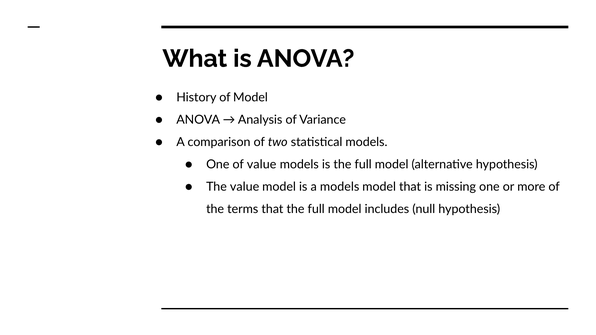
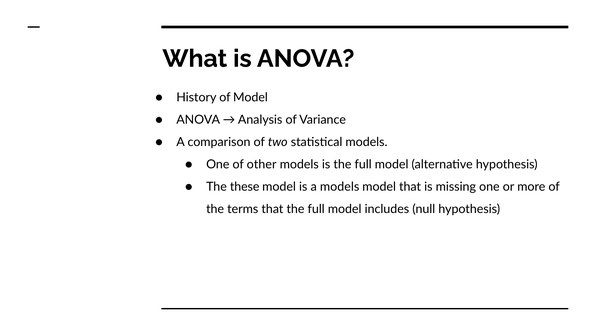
of value: value -> other (262, 165)
The value: value -> these (245, 187)
